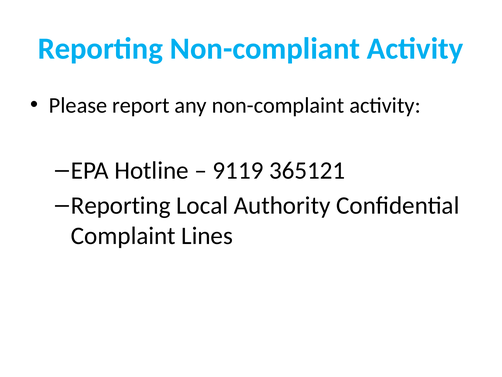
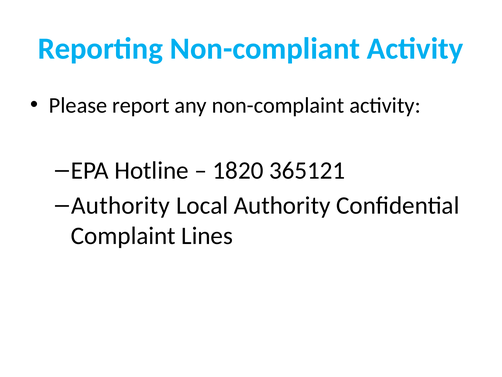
9119: 9119 -> 1820 (238, 170)
Reporting: Reporting -> Authority (121, 205)
